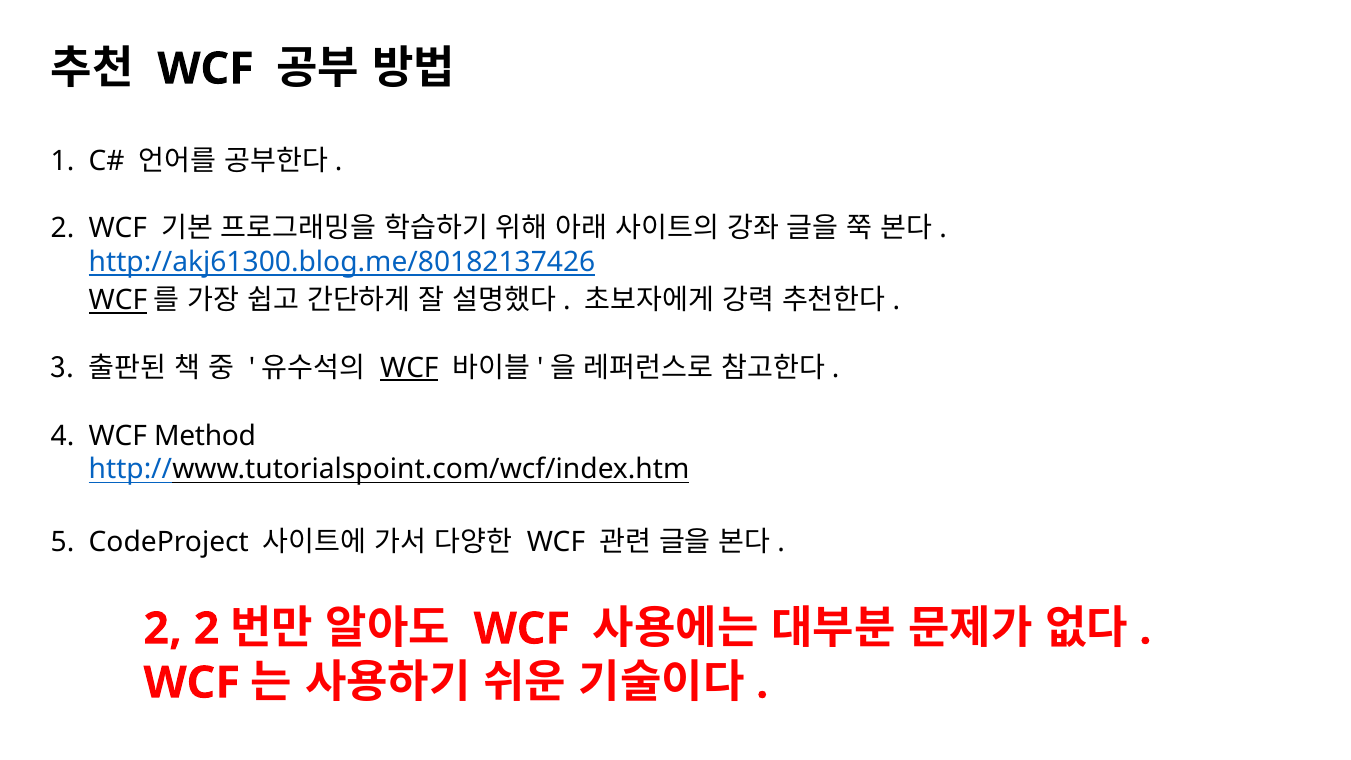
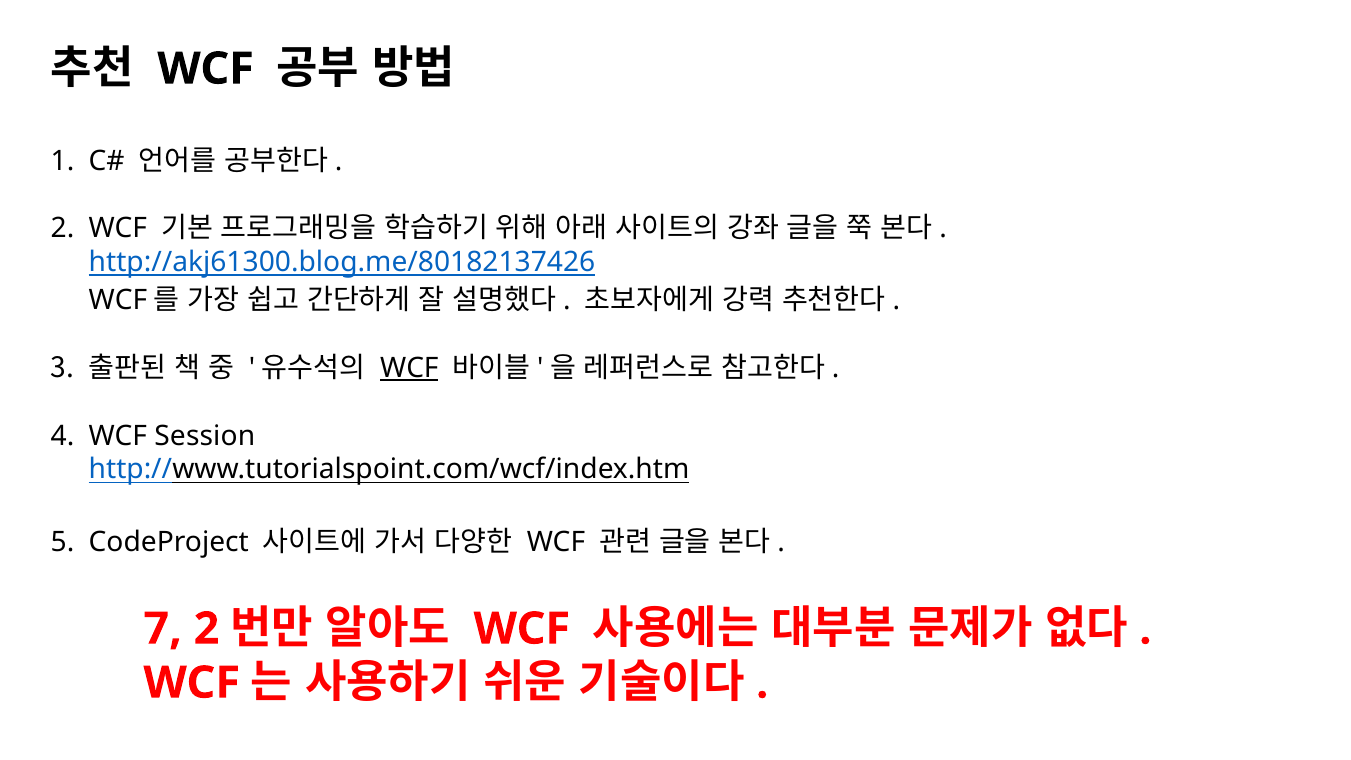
WCF underline: present -> none (118, 301)
Method: Method -> Session (205, 436)
2: 2 -> 7 (163, 629)
